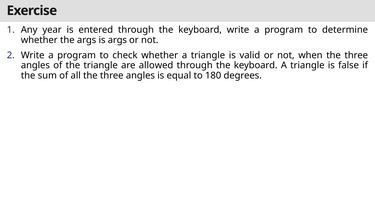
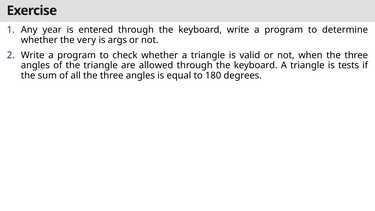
the args: args -> very (87, 40)
false: false -> tests (349, 65)
